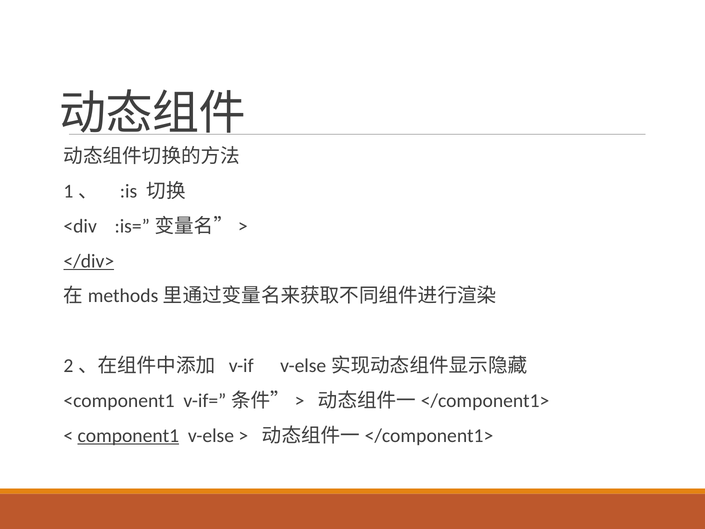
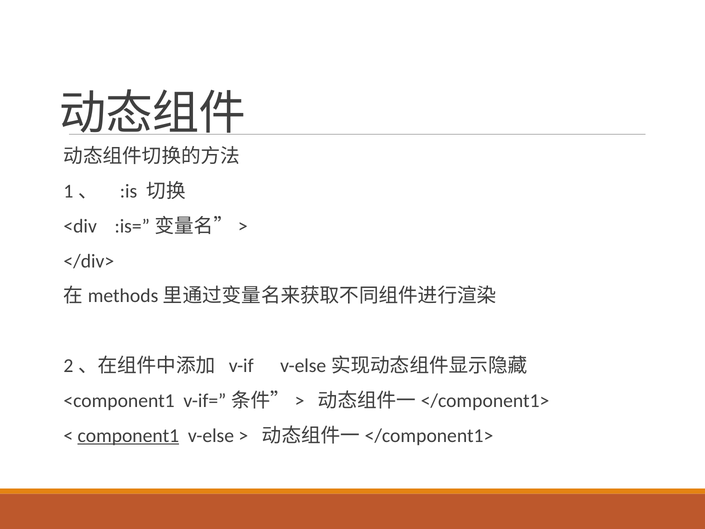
</div> underline: present -> none (89, 261)
